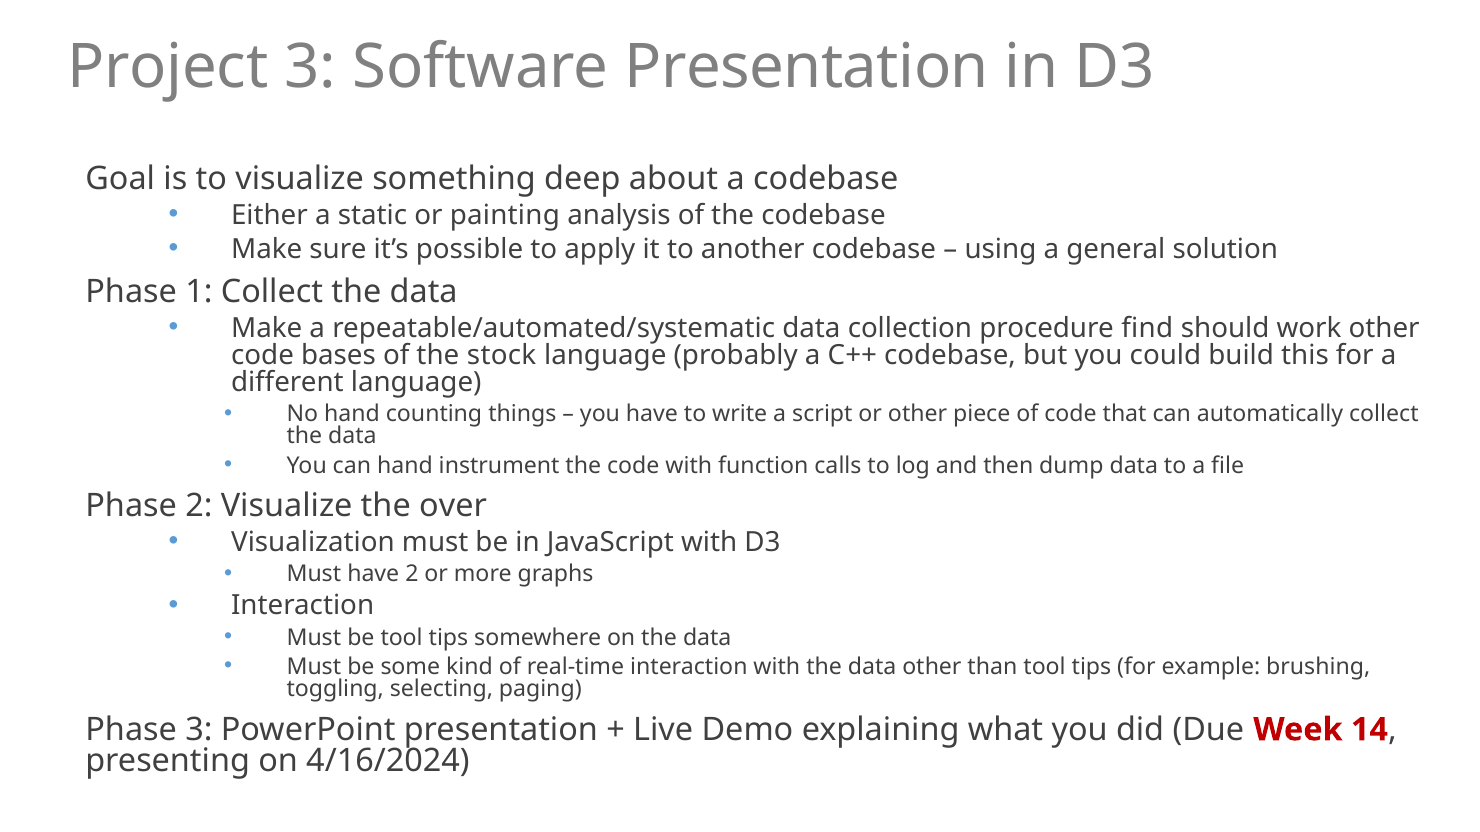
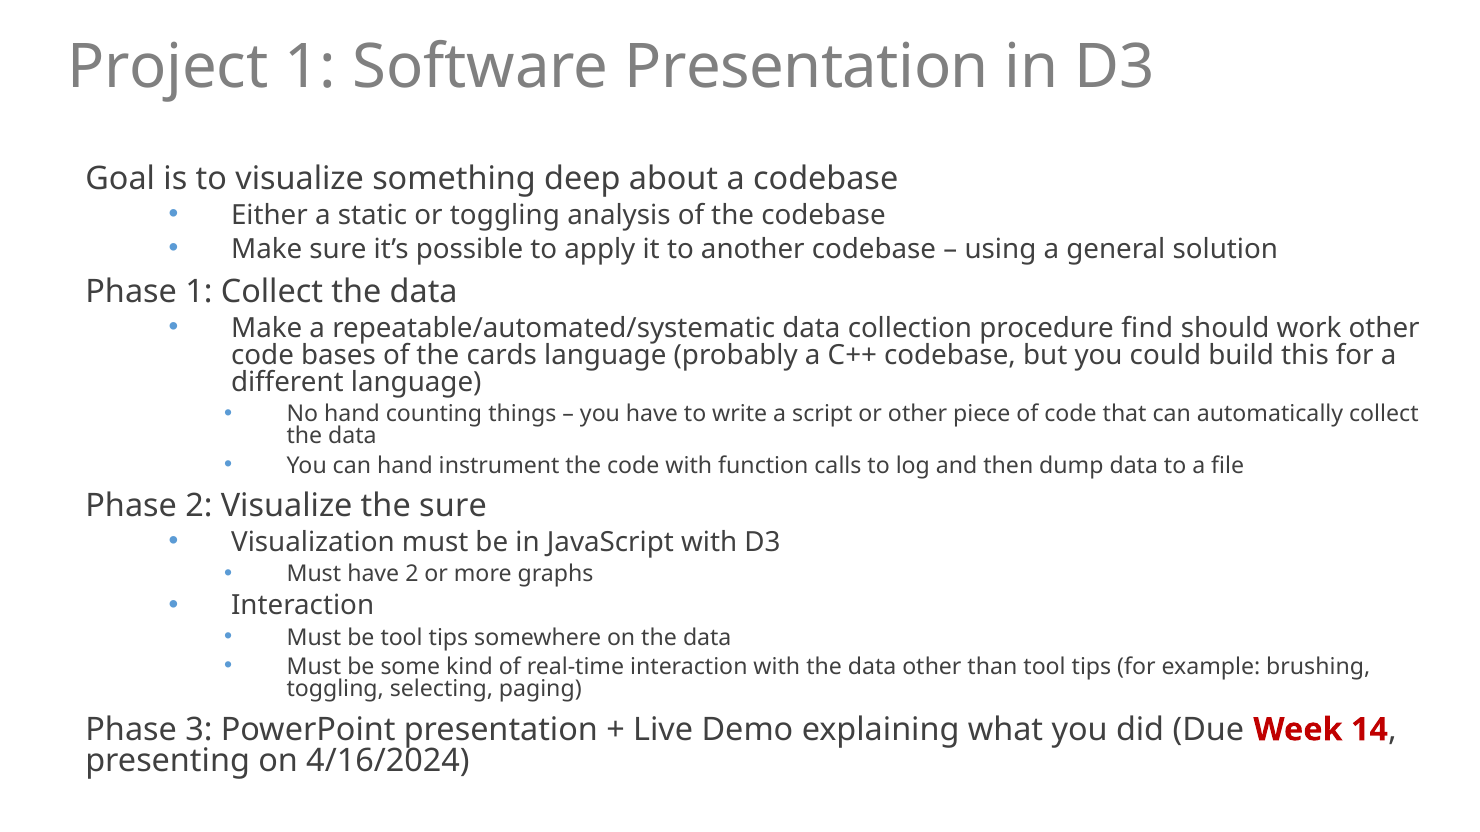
Project 3: 3 -> 1 (311, 67)
or painting: painting -> toggling (505, 215)
stock: stock -> cards (502, 355)
the over: over -> sure (453, 506)
